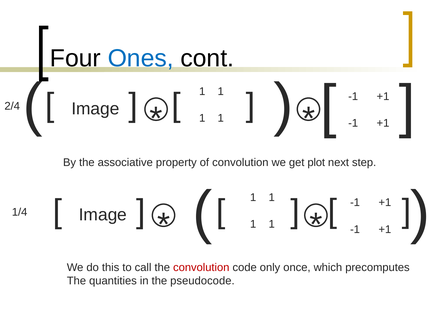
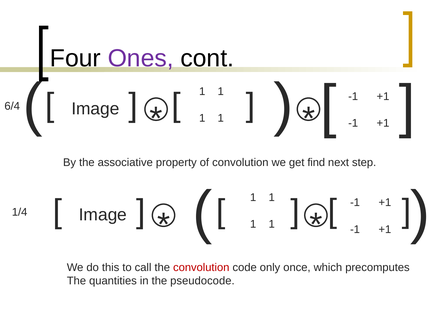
Ones colour: blue -> purple (141, 58)
2/4: 2/4 -> 6/4 (12, 106)
plot: plot -> find (316, 163)
